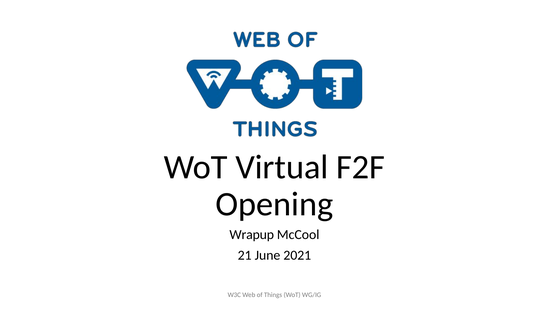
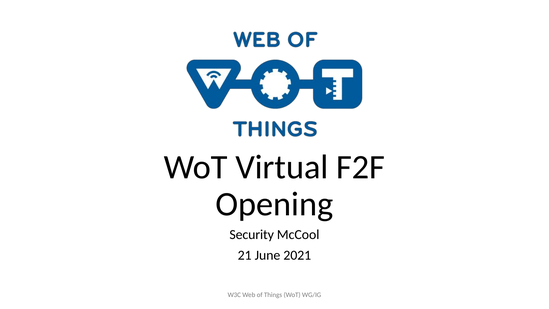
Wrapup: Wrapup -> Security (252, 235)
